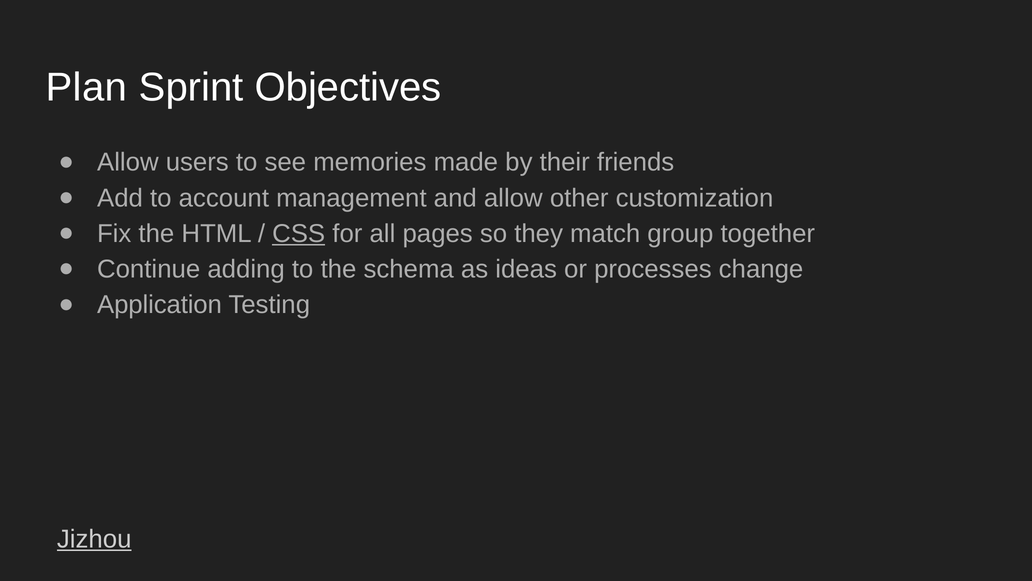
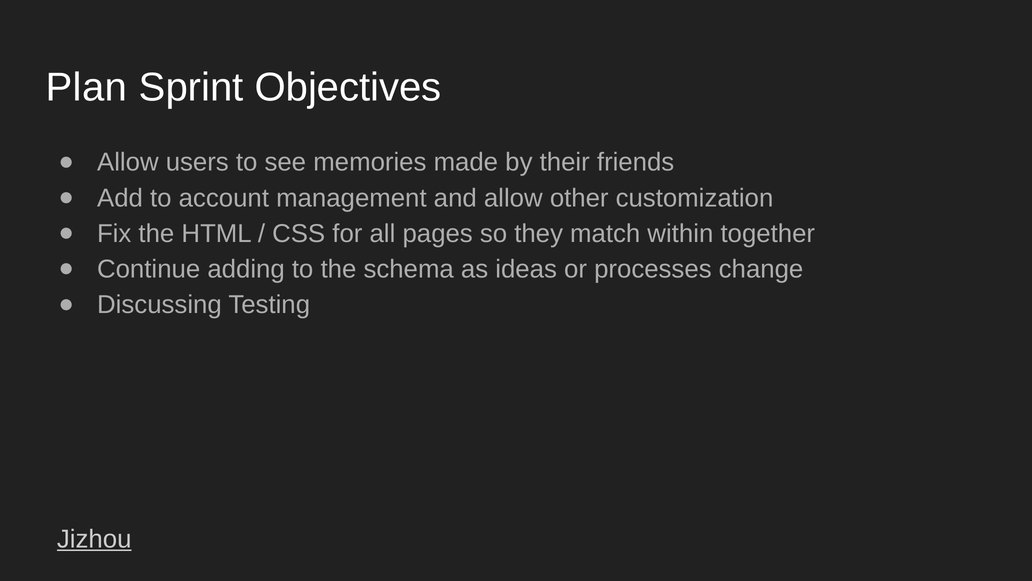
CSS underline: present -> none (299, 233)
group: group -> within (680, 233)
Application: Application -> Discussing (159, 305)
